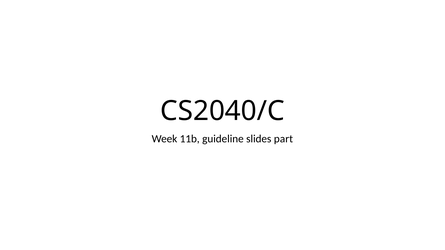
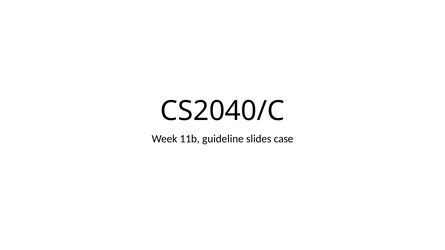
part: part -> case (284, 139)
